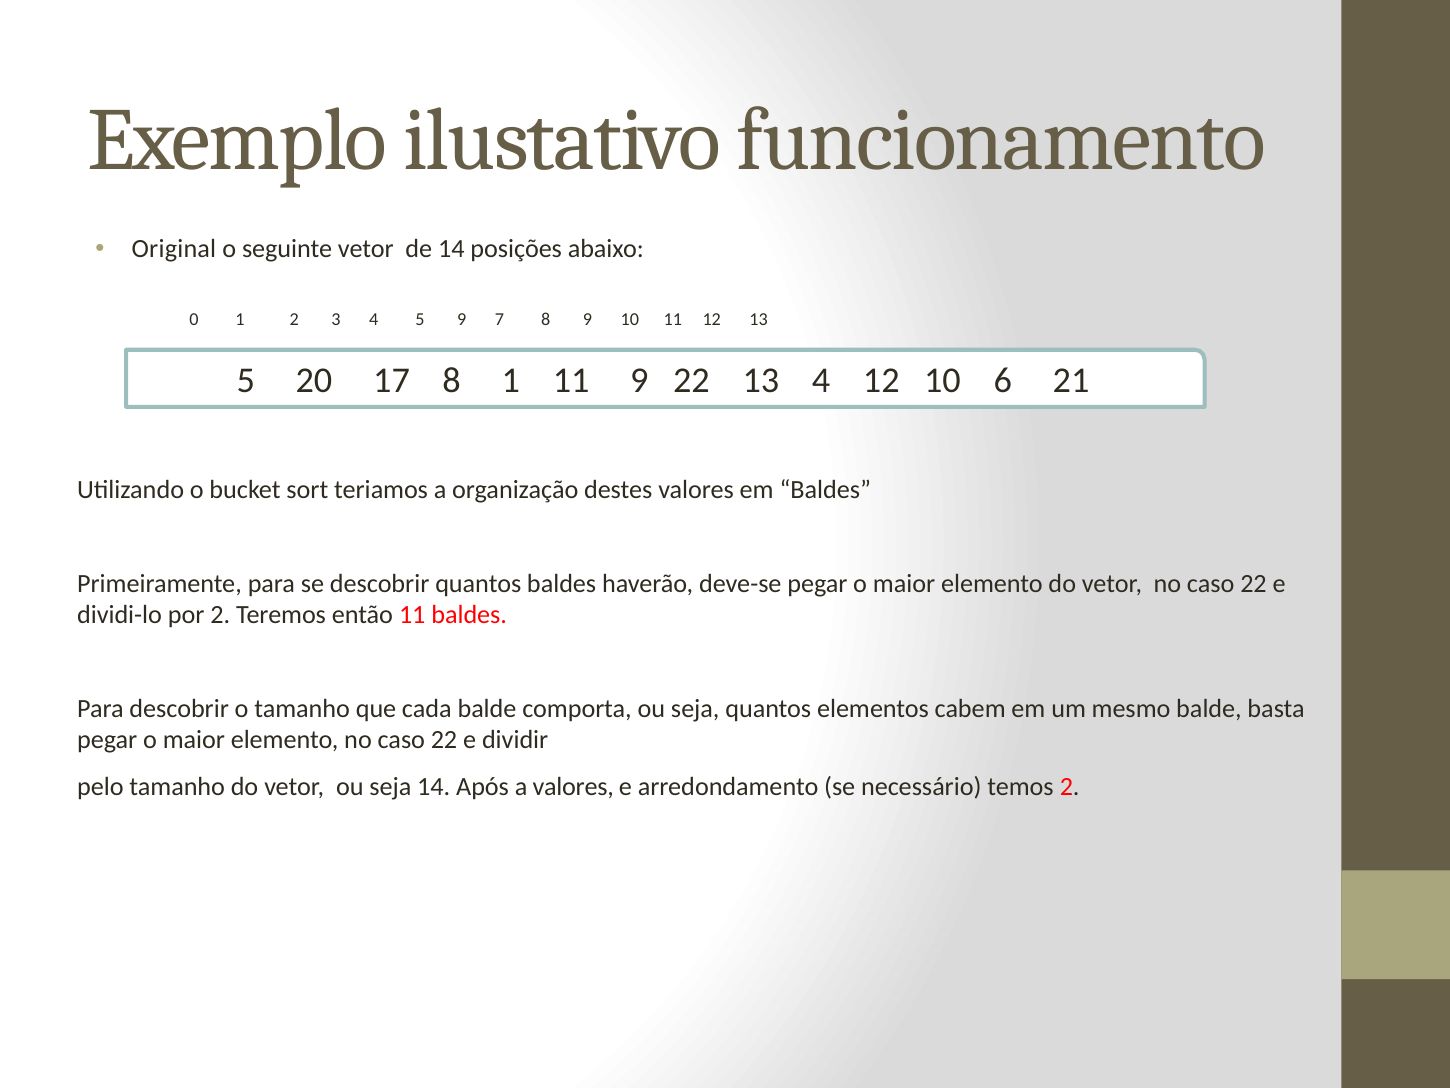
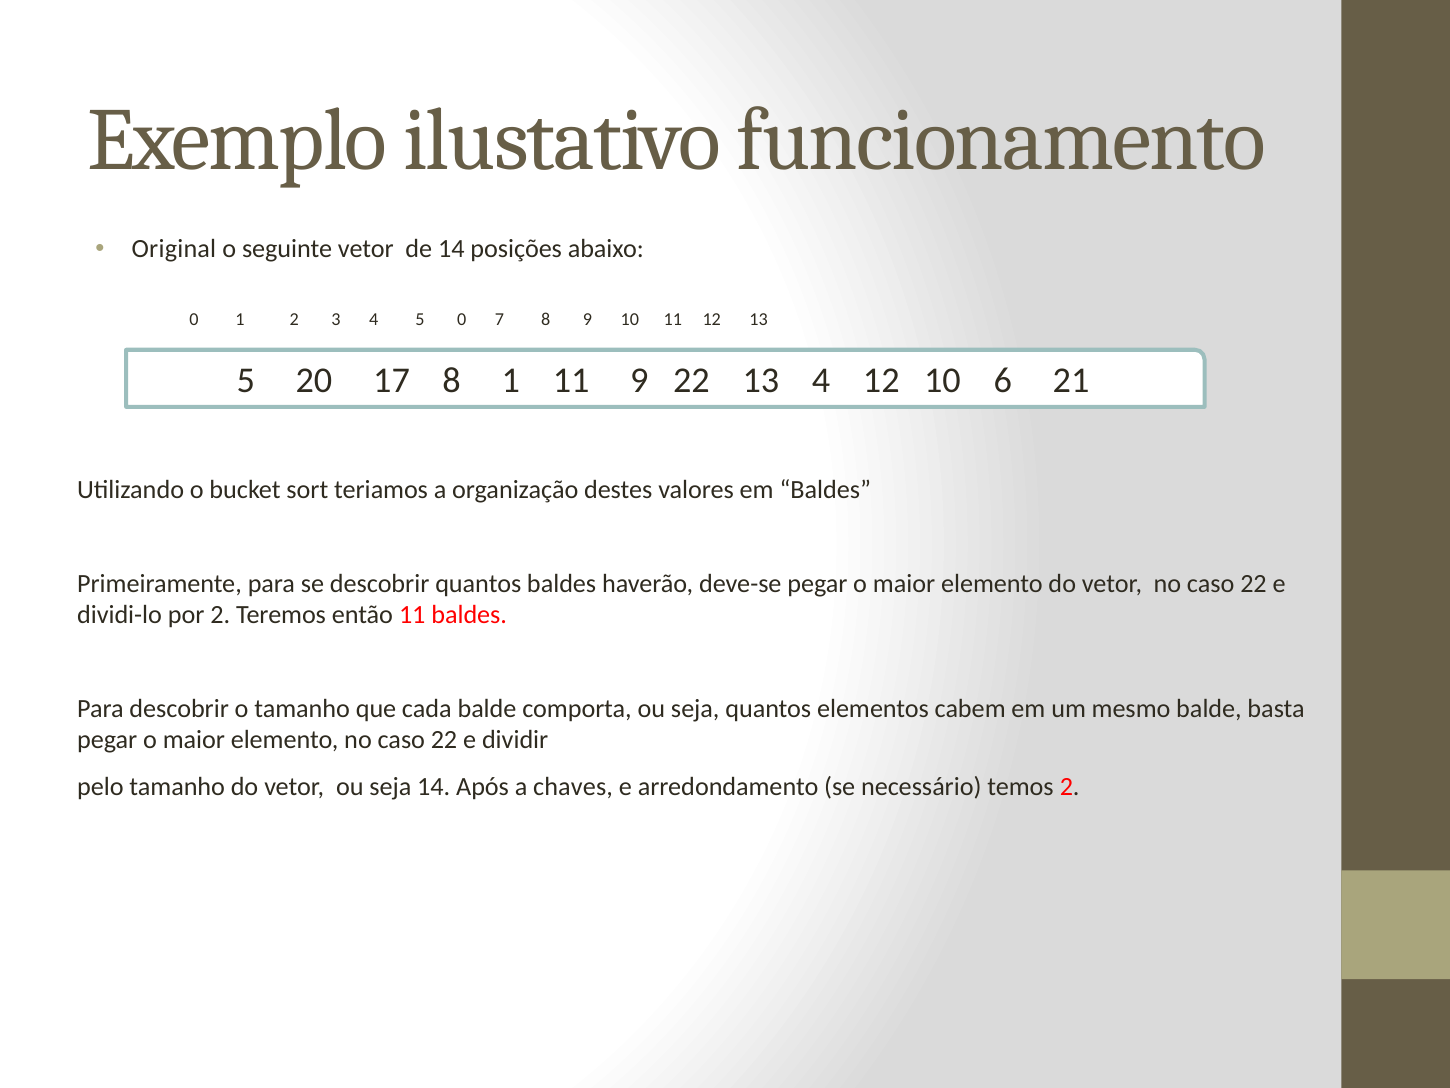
5 9: 9 -> 0 (462, 319)
a valores: valores -> chaves (573, 786)
